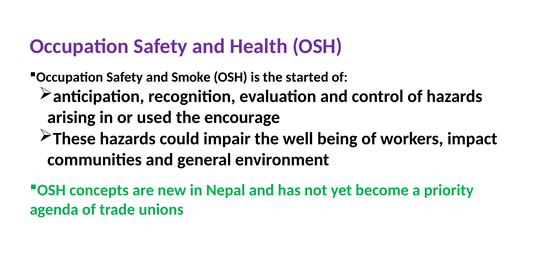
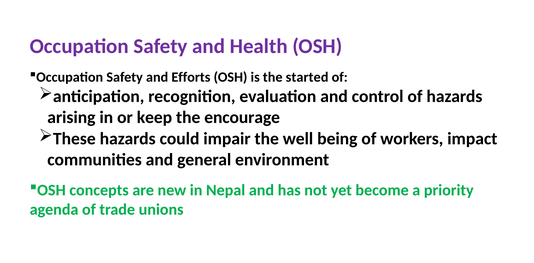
Smoke: Smoke -> Efforts (191, 77)
used: used -> keep (154, 118)
